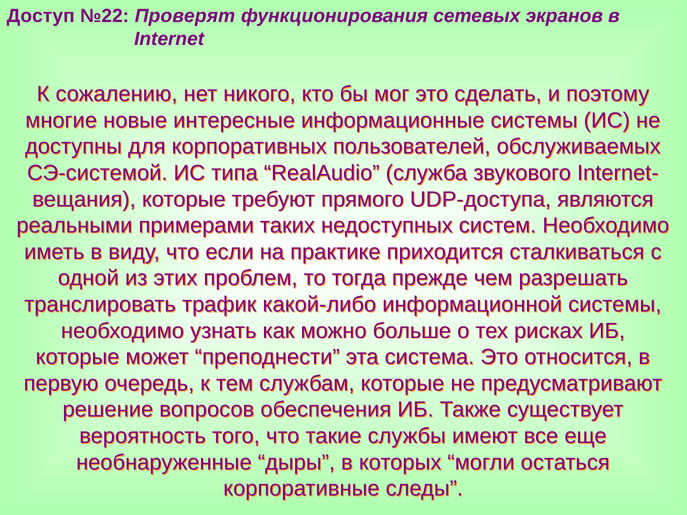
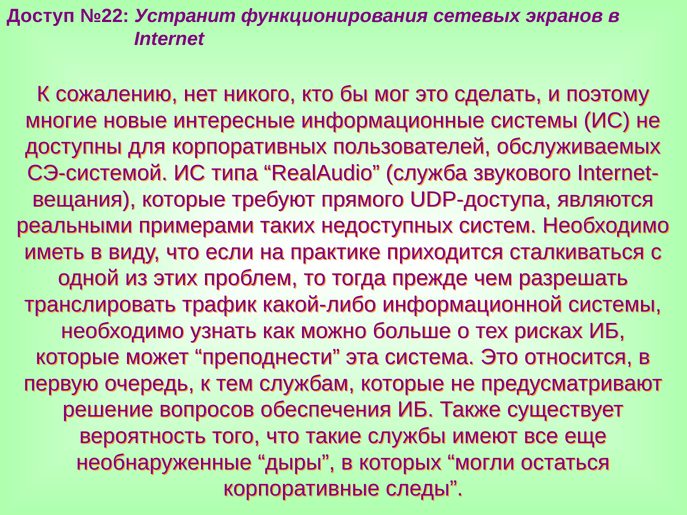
Проверят: Проверят -> Устранит (185, 16)
